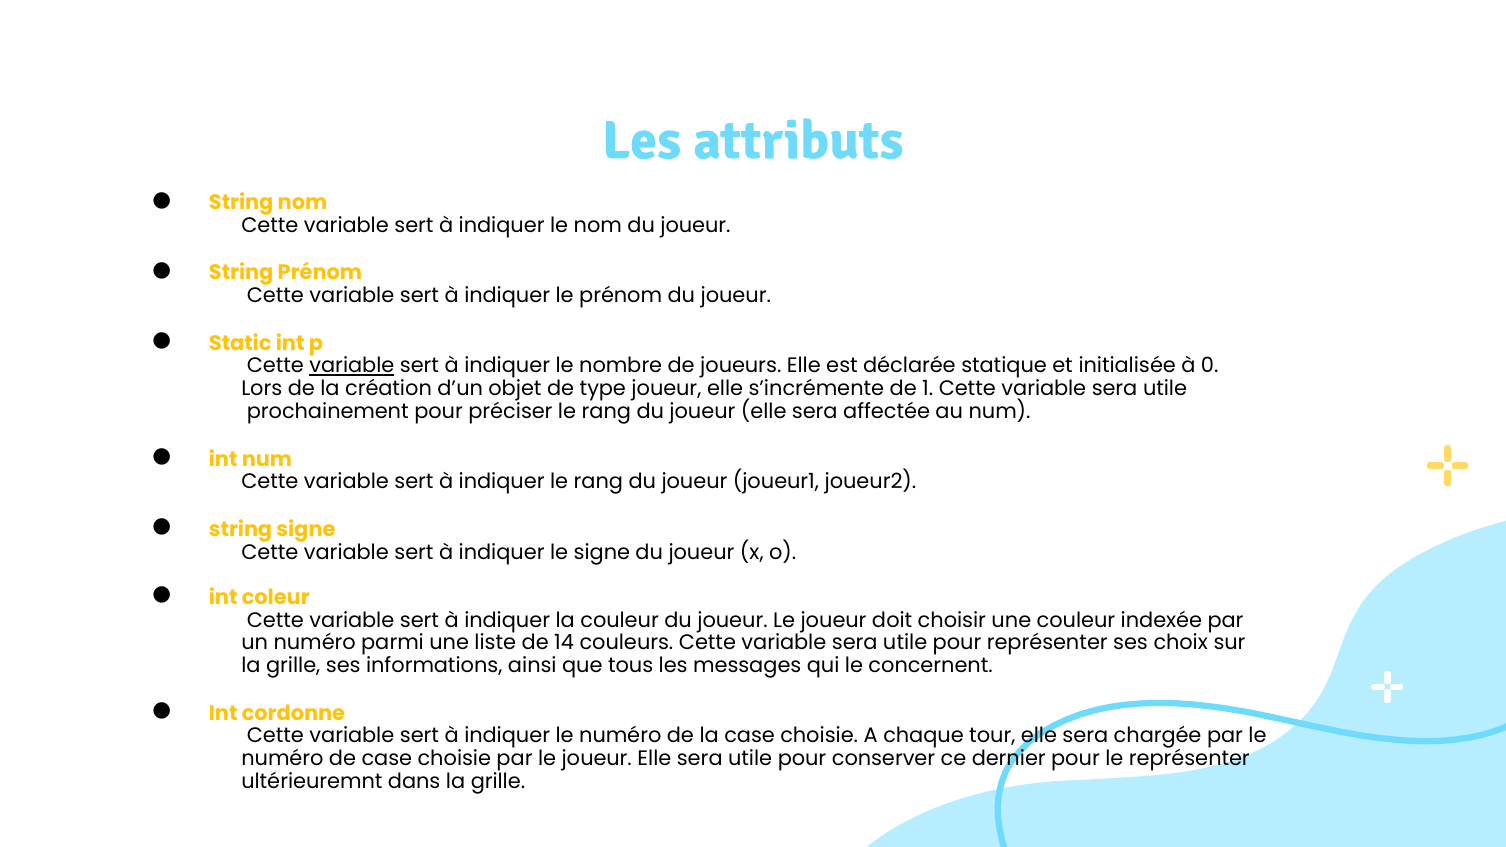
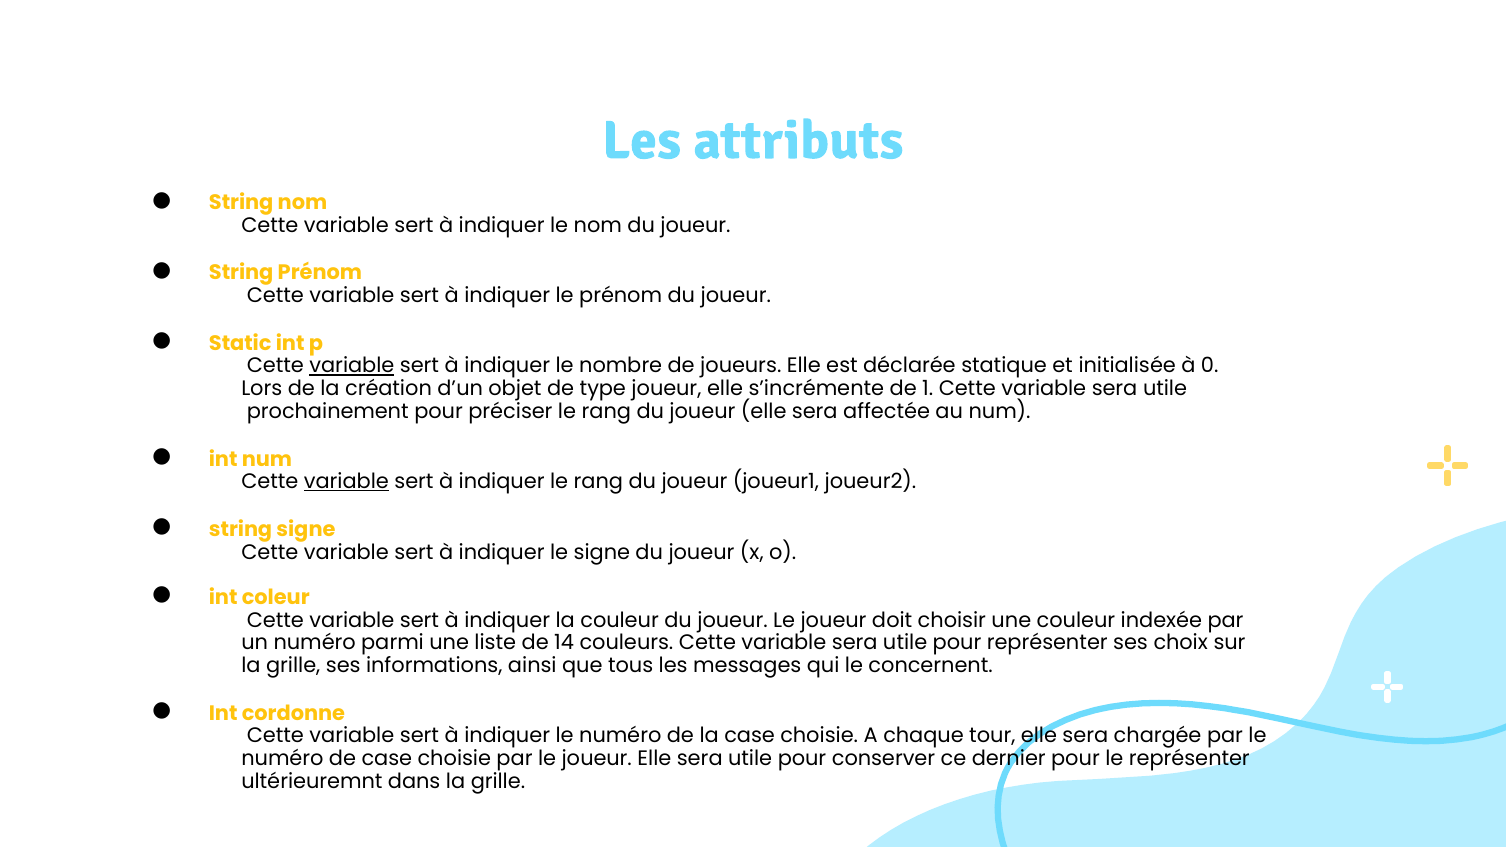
variable underline: none -> present (346, 482)
